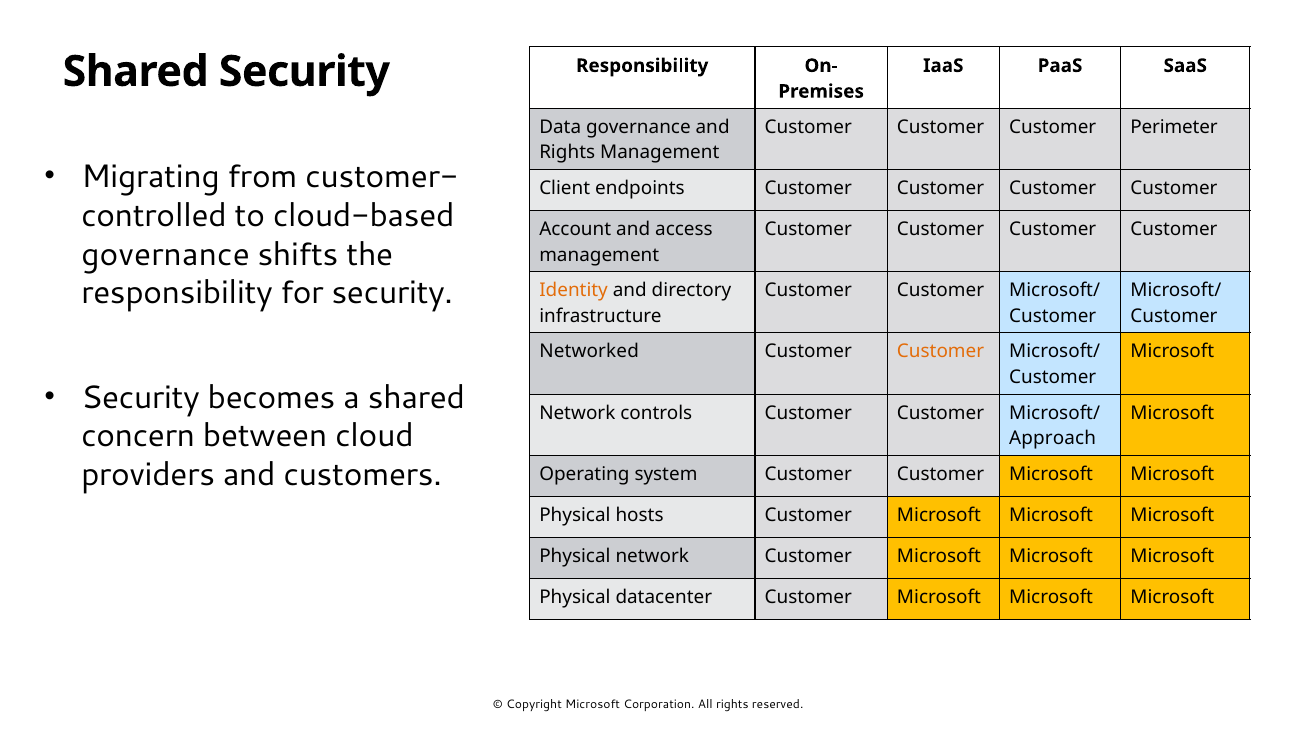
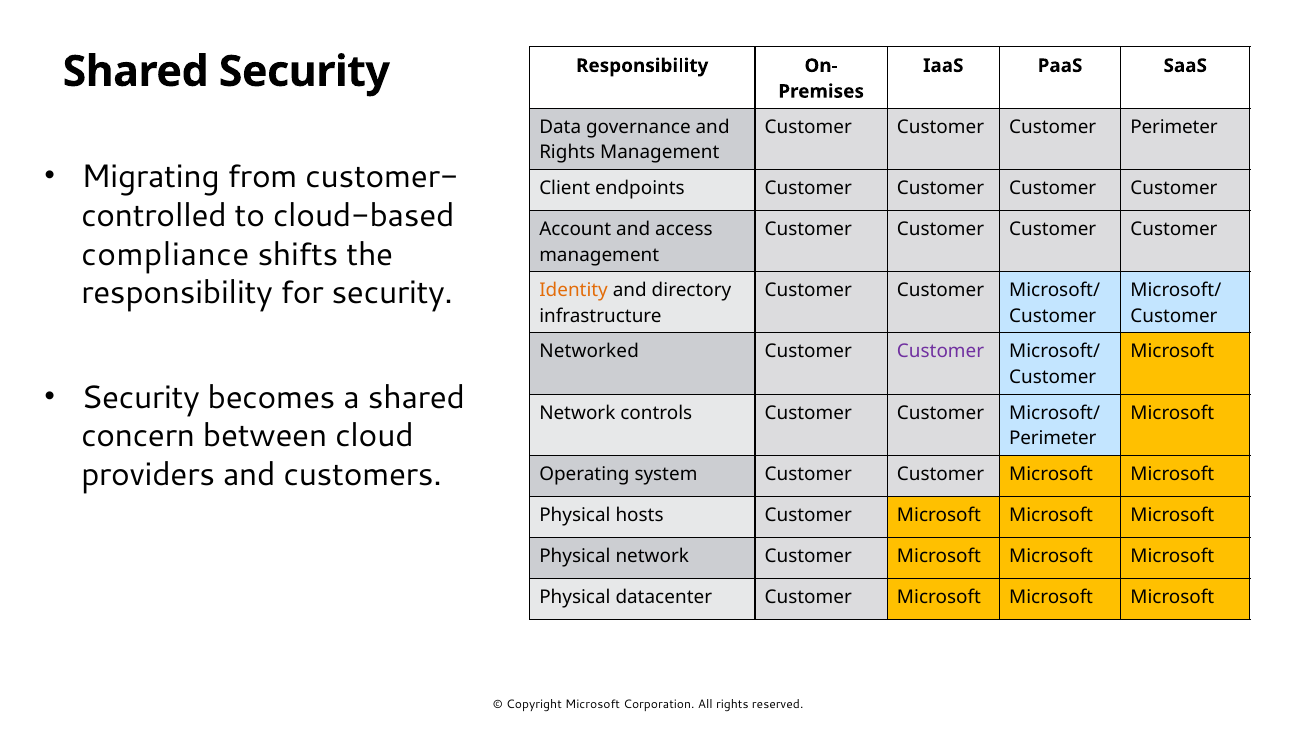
governance: governance -> compliance (165, 254)
Customer colour: orange -> purple (941, 352)
Approach: Approach -> Perimeter (1053, 439)
